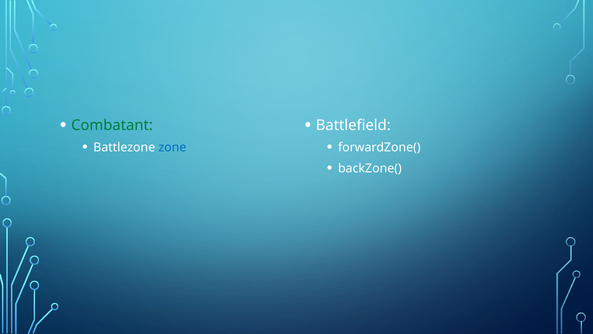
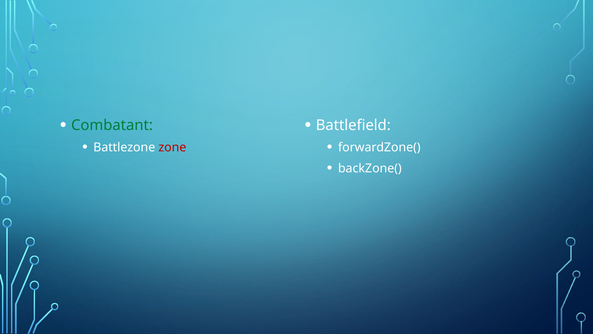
zone colour: blue -> red (172, 147)
